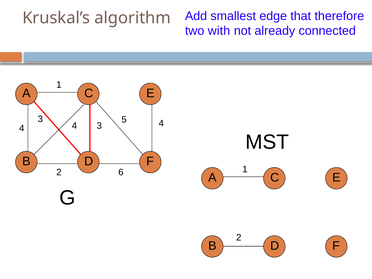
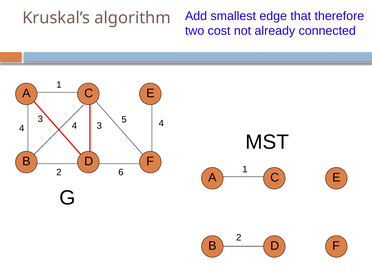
with: with -> cost (219, 31)
